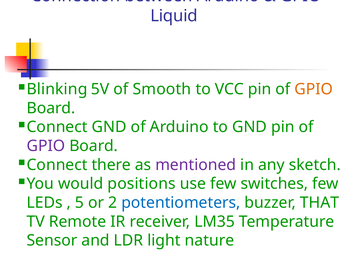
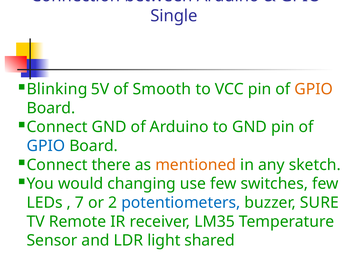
Liquid: Liquid -> Single (174, 16)
GPIO colour: purple -> blue (46, 146)
mentioned colour: purple -> orange (196, 165)
positions: positions -> changing (142, 183)
5: 5 -> 7 (79, 202)
THAT: THAT -> SURE (319, 202)
nature: nature -> shared (210, 240)
